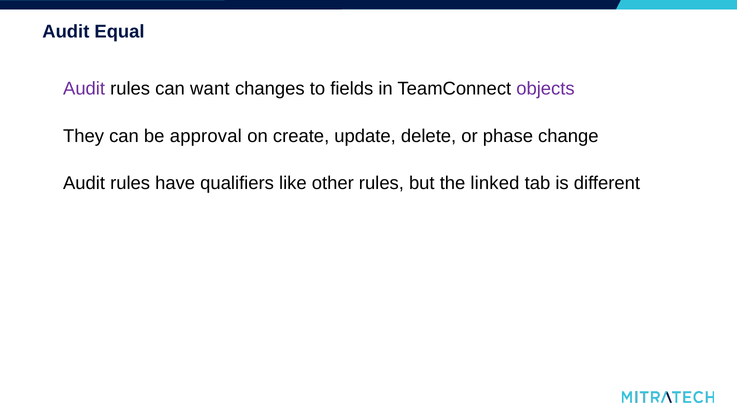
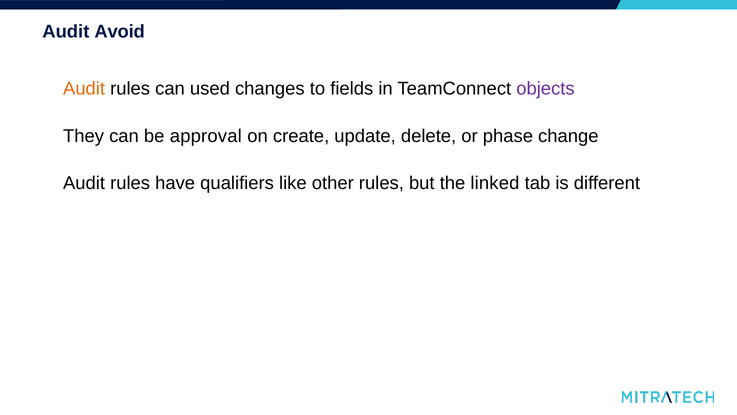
Equal: Equal -> Avoid (120, 32)
Audit colour: purple -> orange (84, 89)
want: want -> used (210, 89)
